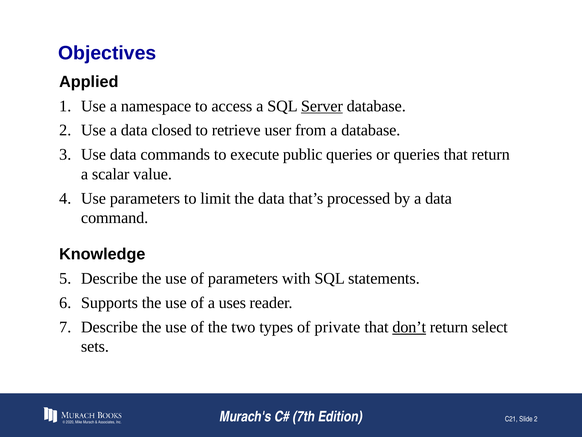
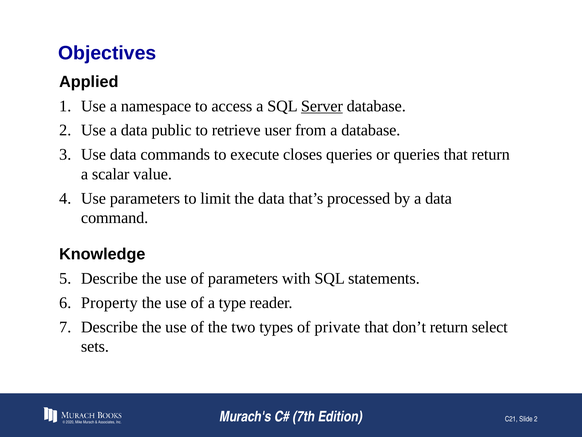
closed: closed -> public (172, 130)
public: public -> closes (303, 154)
Supports: Supports -> Property (109, 302)
uses: uses -> type (232, 302)
don’t underline: present -> none (409, 327)
